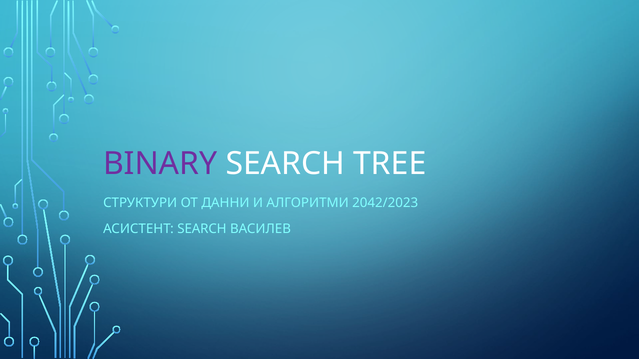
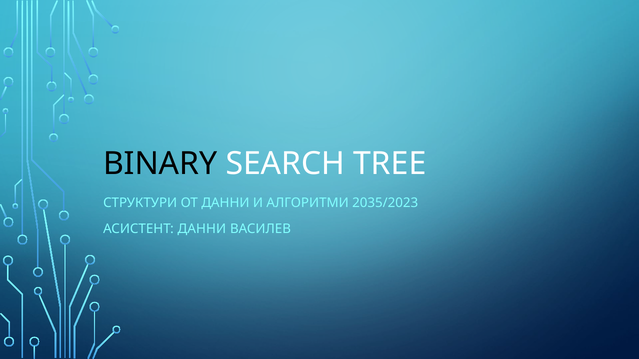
BINARY colour: purple -> black (160, 164)
2042/2023: 2042/2023 -> 2035/2023 (385, 203)
АСИСТЕНТ SEARCH: SEARCH -> ДАННИ (202, 229)
